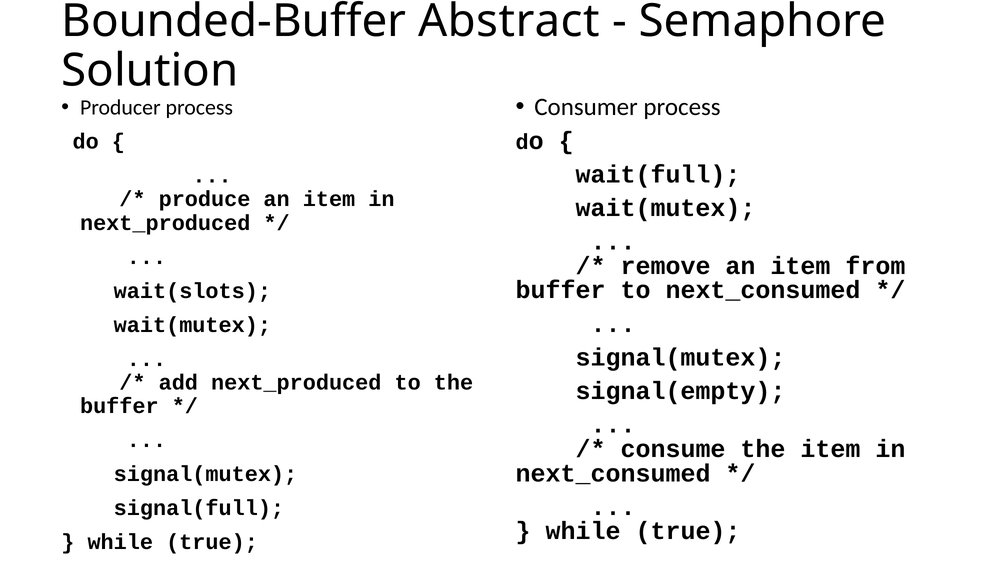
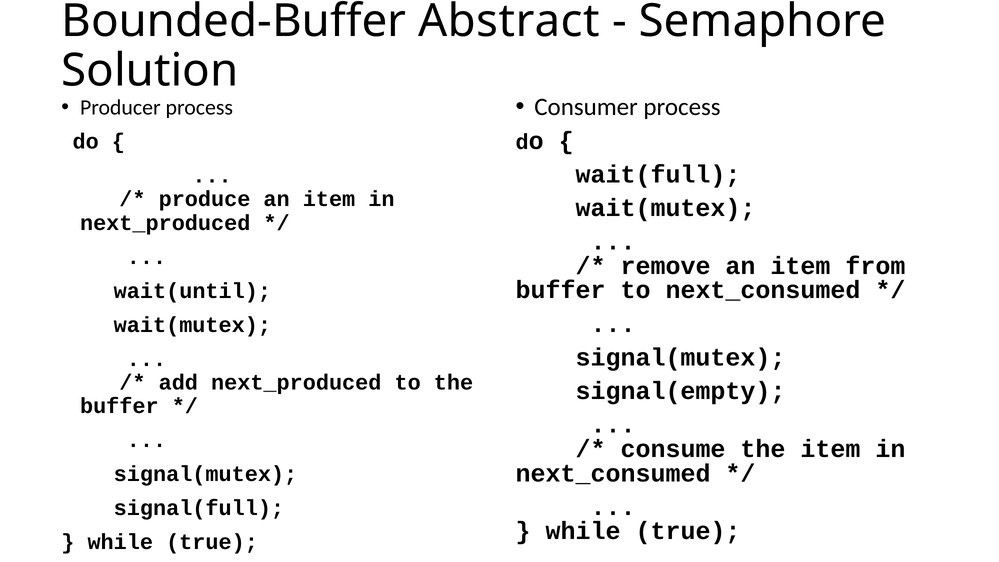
wait(slots: wait(slots -> wait(until (192, 291)
